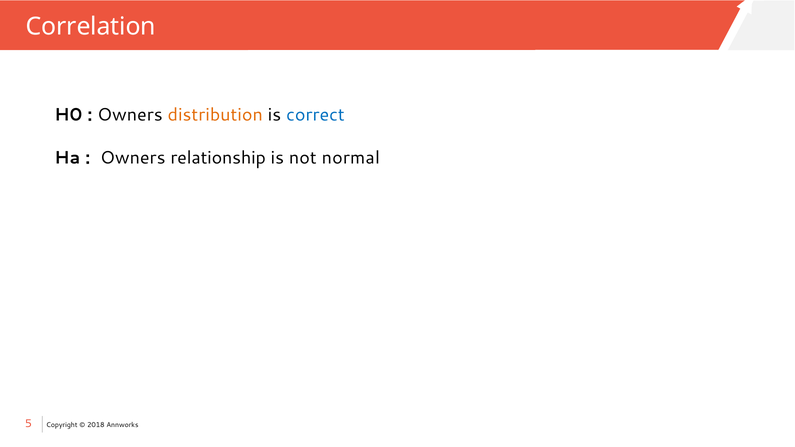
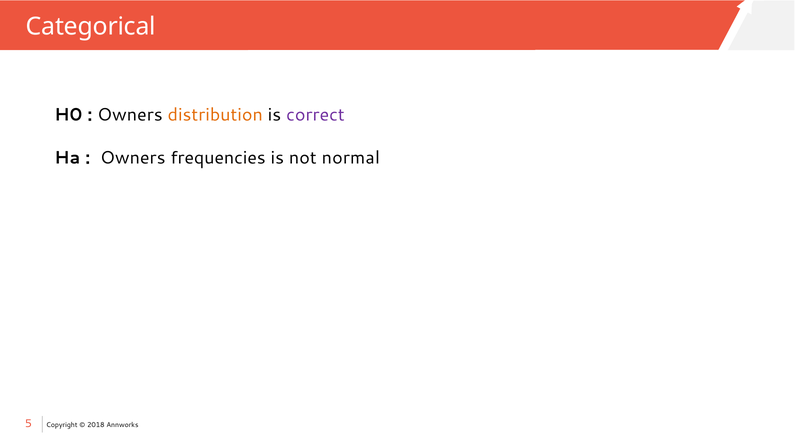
Correlation: Correlation -> Categorical (91, 27)
correct colour: blue -> purple (315, 115)
relationship: relationship -> frequencies (218, 158)
